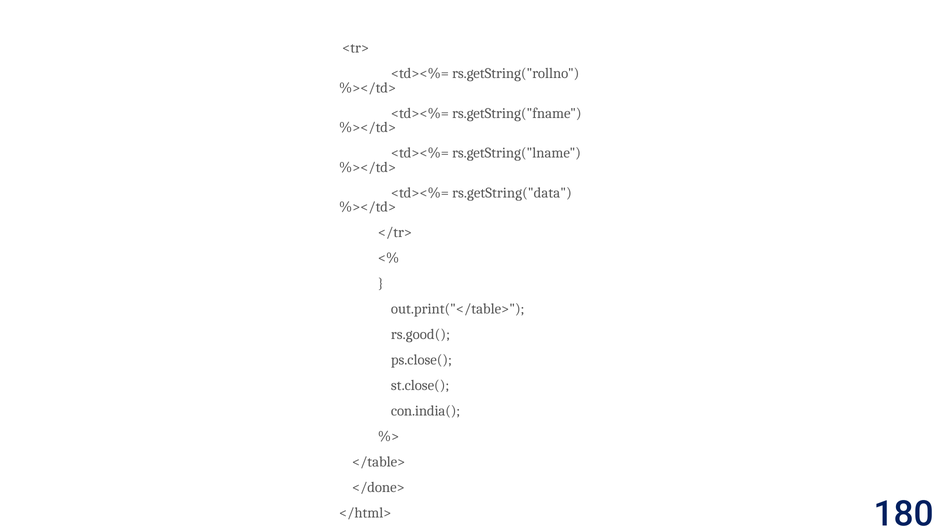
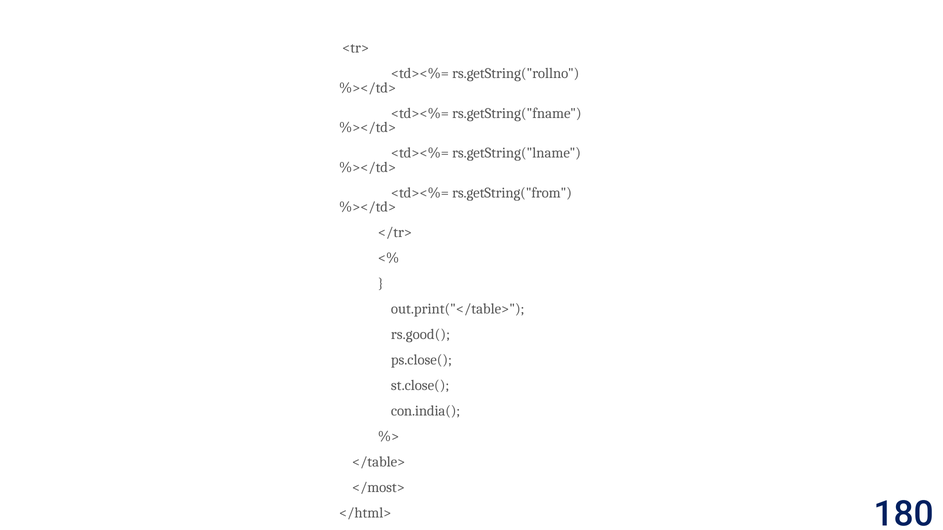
rs.getString("data: rs.getString("data -> rs.getString("from (512, 193)
</done>: </done> -> </most> (378, 488)
